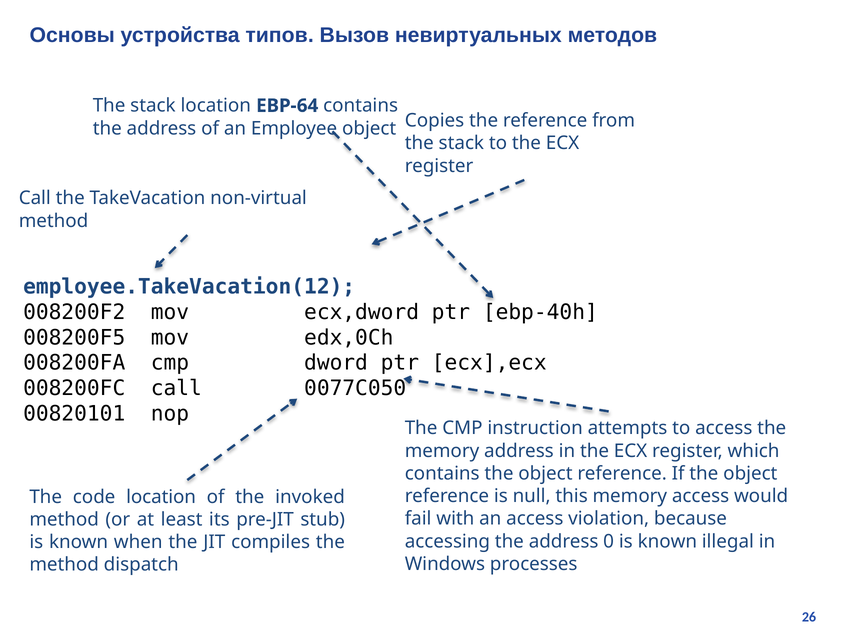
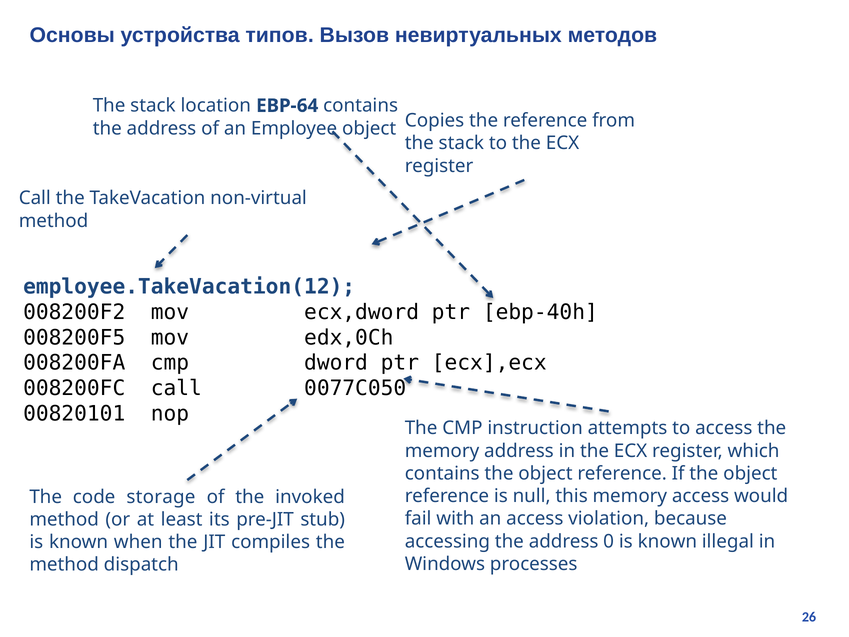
code location: location -> storage (161, 497)
